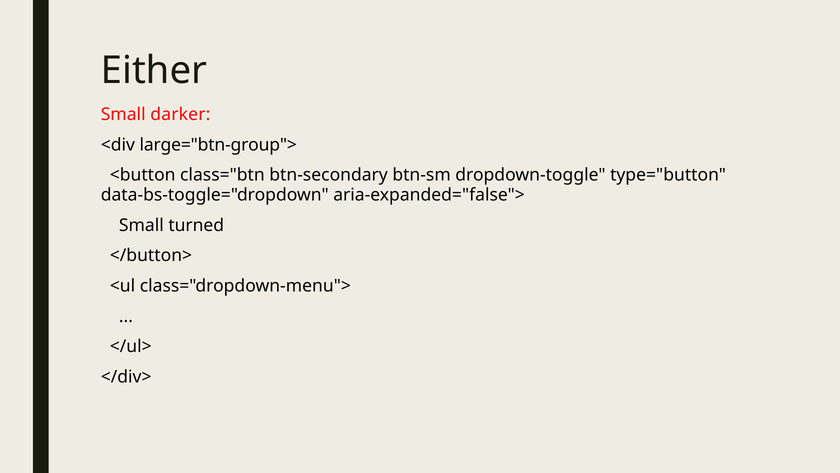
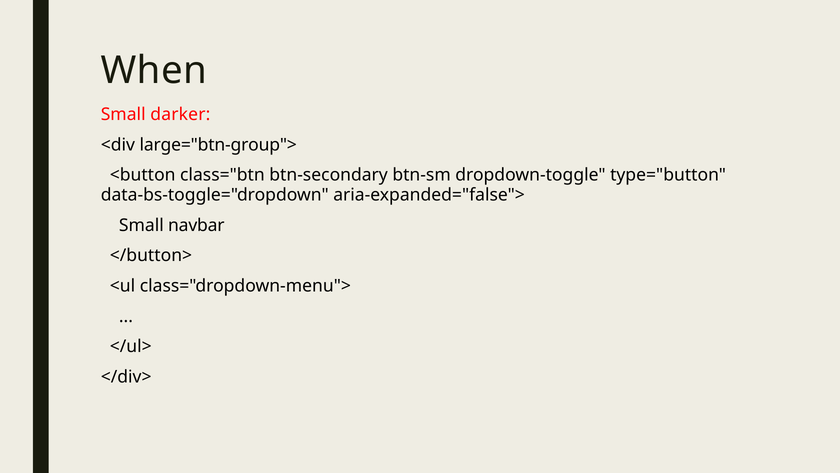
Either: Either -> When (154, 71)
turned: turned -> navbar (196, 225)
